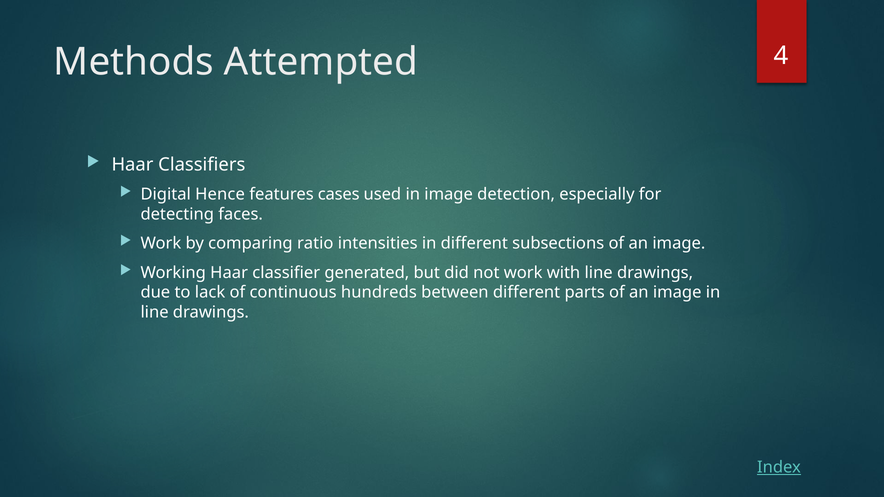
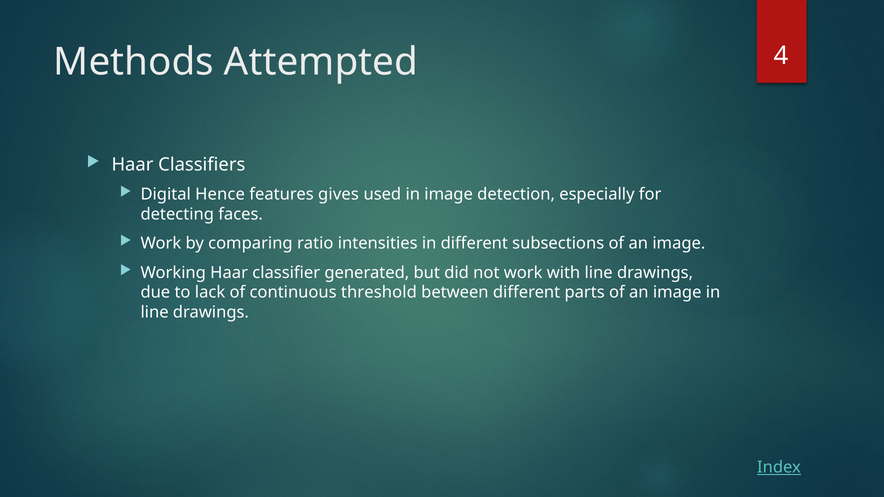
cases: cases -> gives (338, 195)
hundreds: hundreds -> threshold (379, 293)
